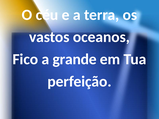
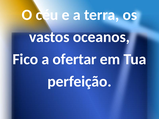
grande: grande -> ofertar (75, 59)
